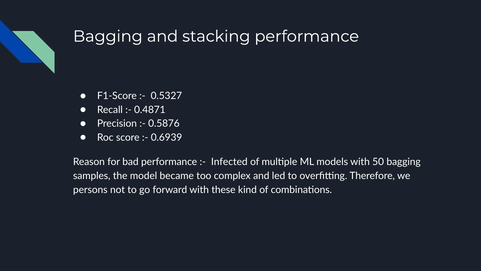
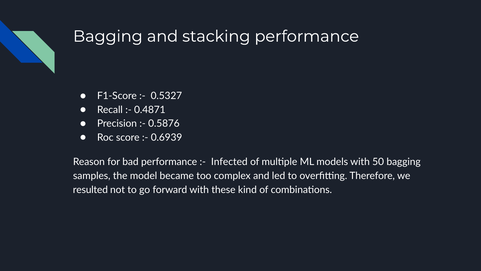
persons: persons -> resulted (90, 189)
